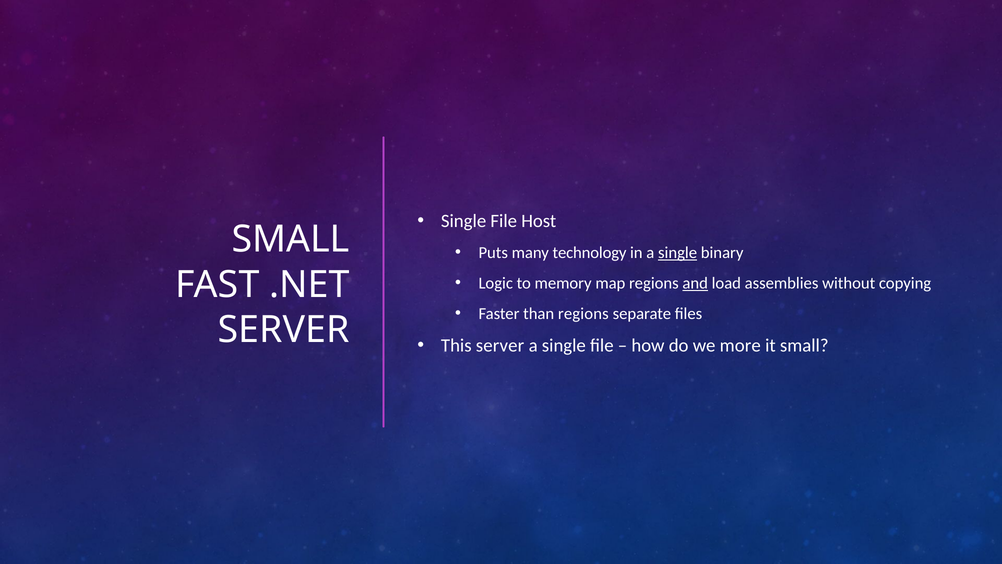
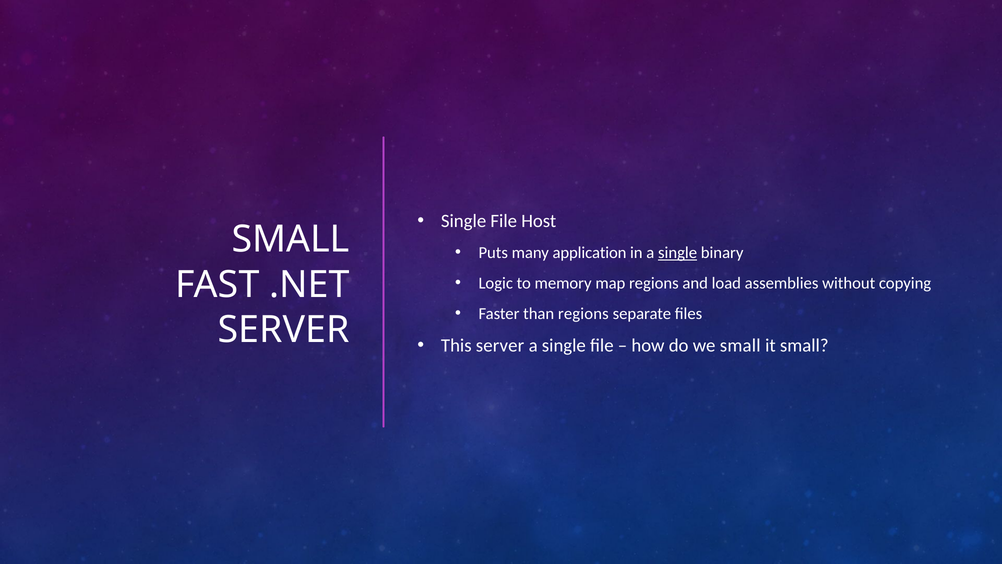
technology: technology -> application (590, 253)
and underline: present -> none (695, 283)
we more: more -> small (740, 345)
